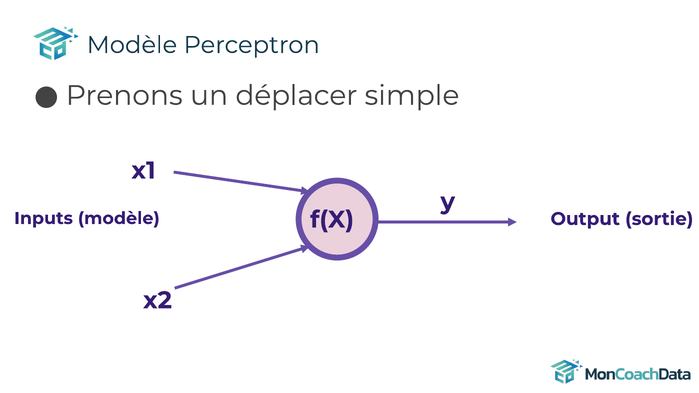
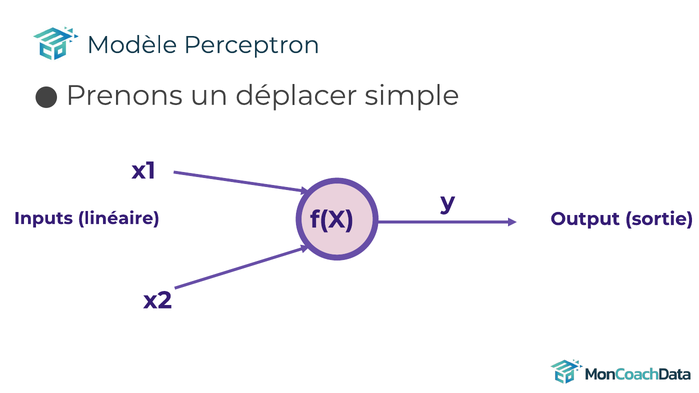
Inputs modèle: modèle -> linéaire (119, 218)
